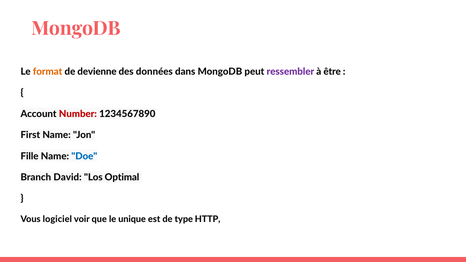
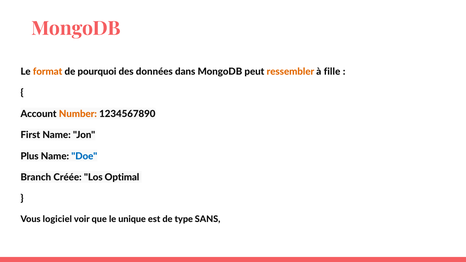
devienne: devienne -> pourquoi (97, 72)
ressembler colour: purple -> orange (290, 72)
être: être -> fille (332, 72)
Number colour: red -> orange (78, 114)
Fille: Fille -> Plus (30, 156)
David: David -> Créée (68, 177)
HTTP: HTTP -> SANS (208, 219)
